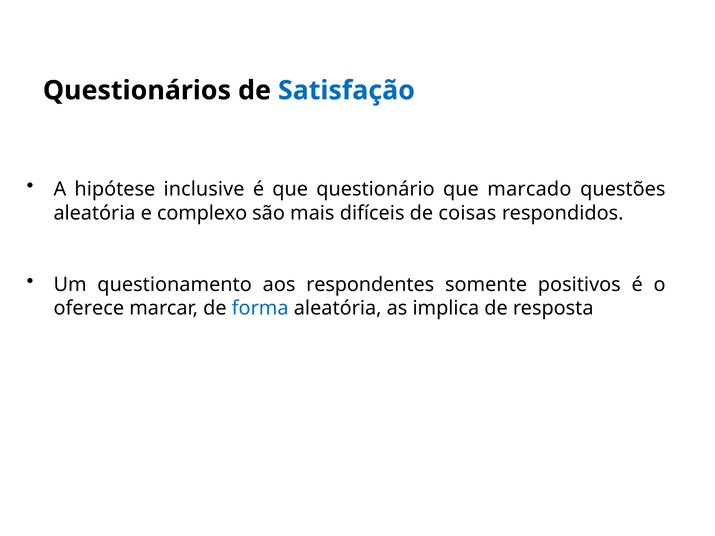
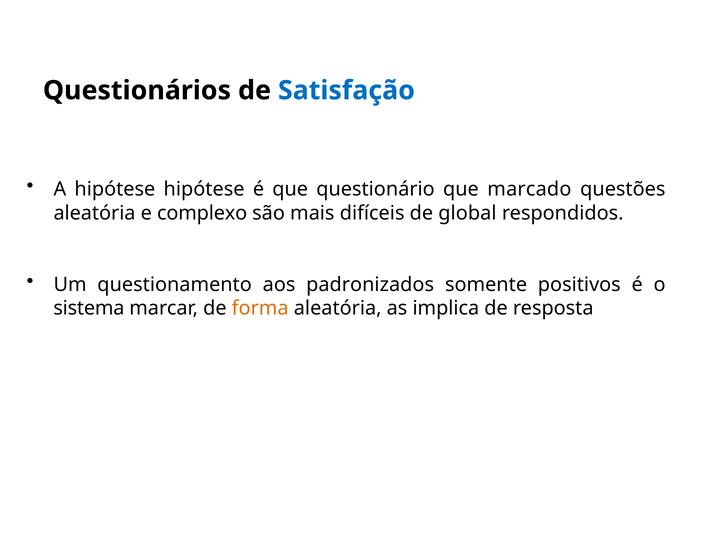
hipótese inclusive: inclusive -> hipótese (204, 189)
coisas: coisas -> global (467, 213)
respondentes: respondentes -> padronizados (370, 285)
oferece: oferece -> sistema (89, 308)
forma colour: blue -> orange (260, 308)
